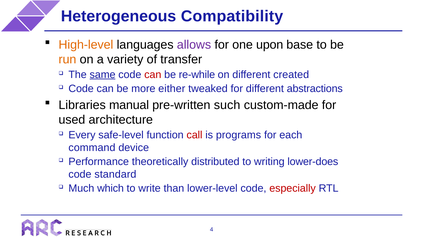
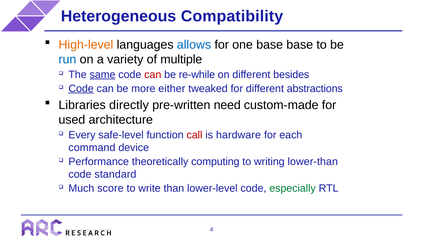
allows colour: purple -> blue (194, 45)
one upon: upon -> base (270, 45)
run colour: orange -> blue (67, 60)
transfer: transfer -> multiple (181, 60)
created: created -> besides (291, 75)
Code underline: none -> present (81, 89)
manual: manual -> directly (129, 105)
such: such -> need (227, 105)
programs: programs -> hardware (238, 135)
distributed: distributed -> computing (215, 162)
lower-does: lower-does -> lower-than (313, 162)
which: which -> score (110, 188)
especially colour: red -> green (293, 188)
